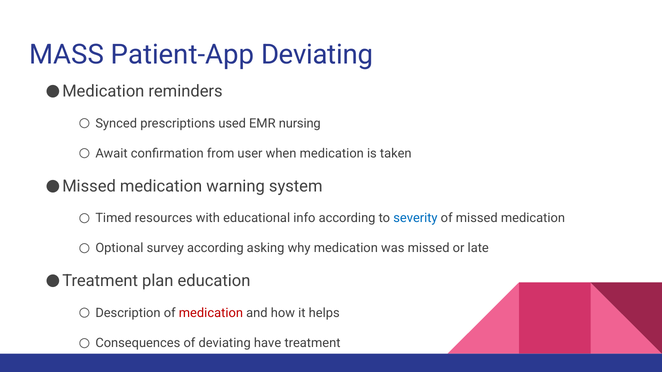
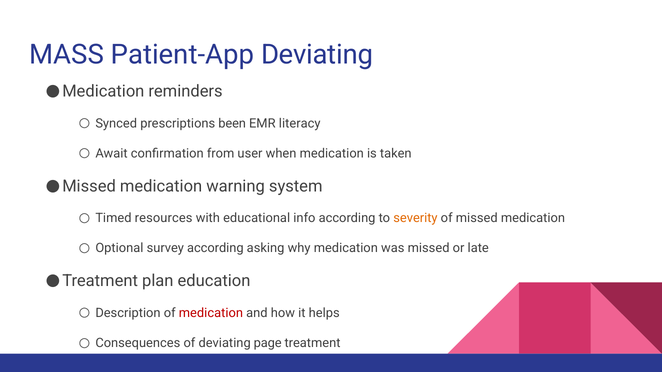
used: used -> been (232, 123)
nursing: nursing -> literacy (300, 123)
severity colour: blue -> orange (415, 218)
have: have -> page (268, 343)
